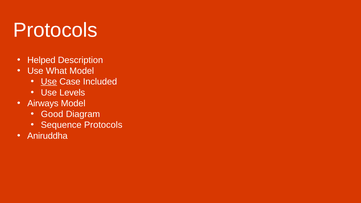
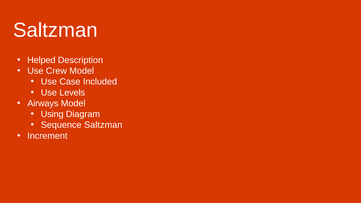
Protocols: Protocols -> Saltzman (55, 30)
What: What -> Crew (56, 71)
Use underline: present -> none (49, 82)
Good: Good -> Using (52, 114)
Sequence Protocols: Protocols -> Saltzman (103, 125)
Aniruddha: Aniruddha -> Increment (47, 136)
